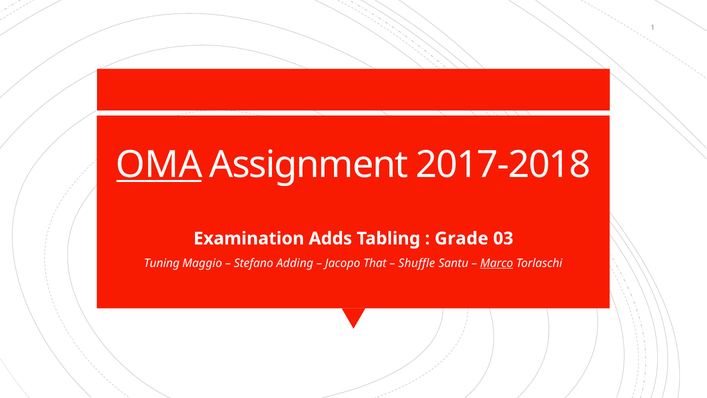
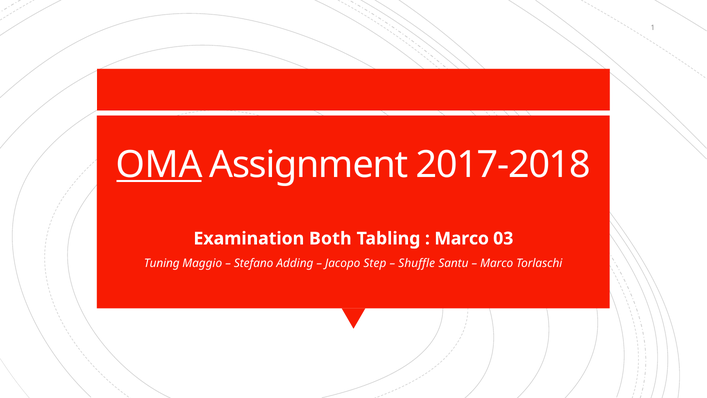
Adds: Adds -> Both (330, 238)
Grade: Grade -> Marco (462, 238)
That: That -> Step (375, 263)
Marco underline: present -> none (497, 263)
